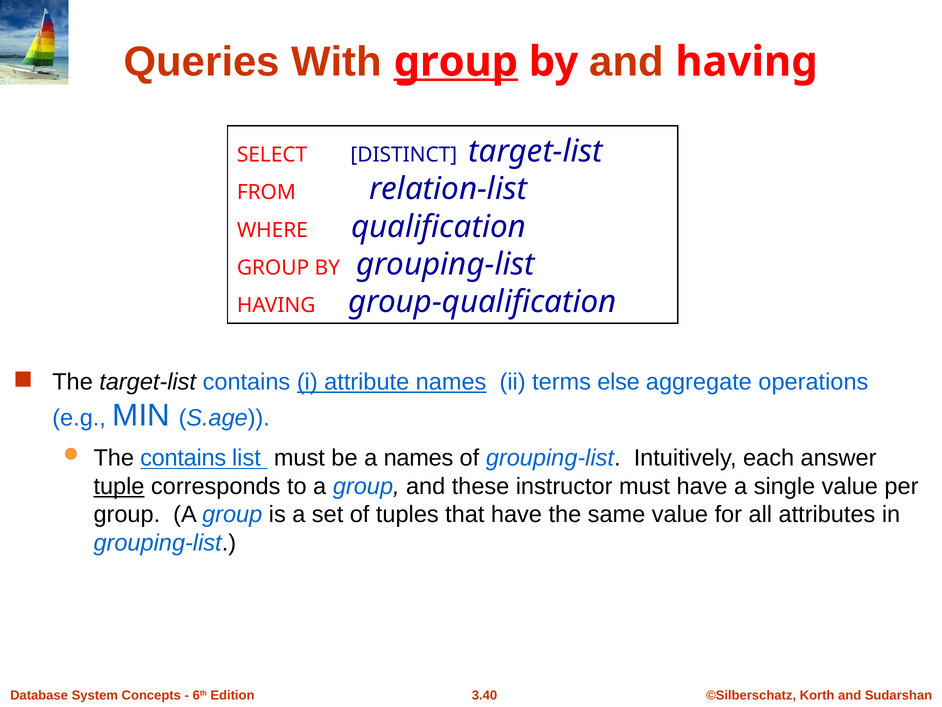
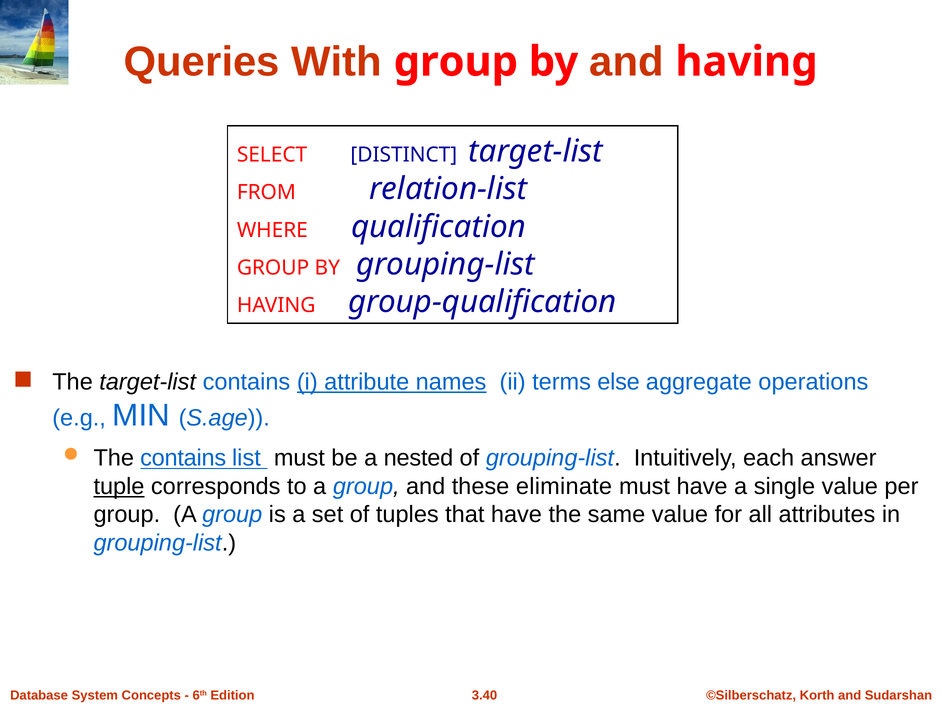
group underline: present -> none (456, 62)
a names: names -> nested (418, 458)
instructor: instructor -> eliminate (564, 486)
